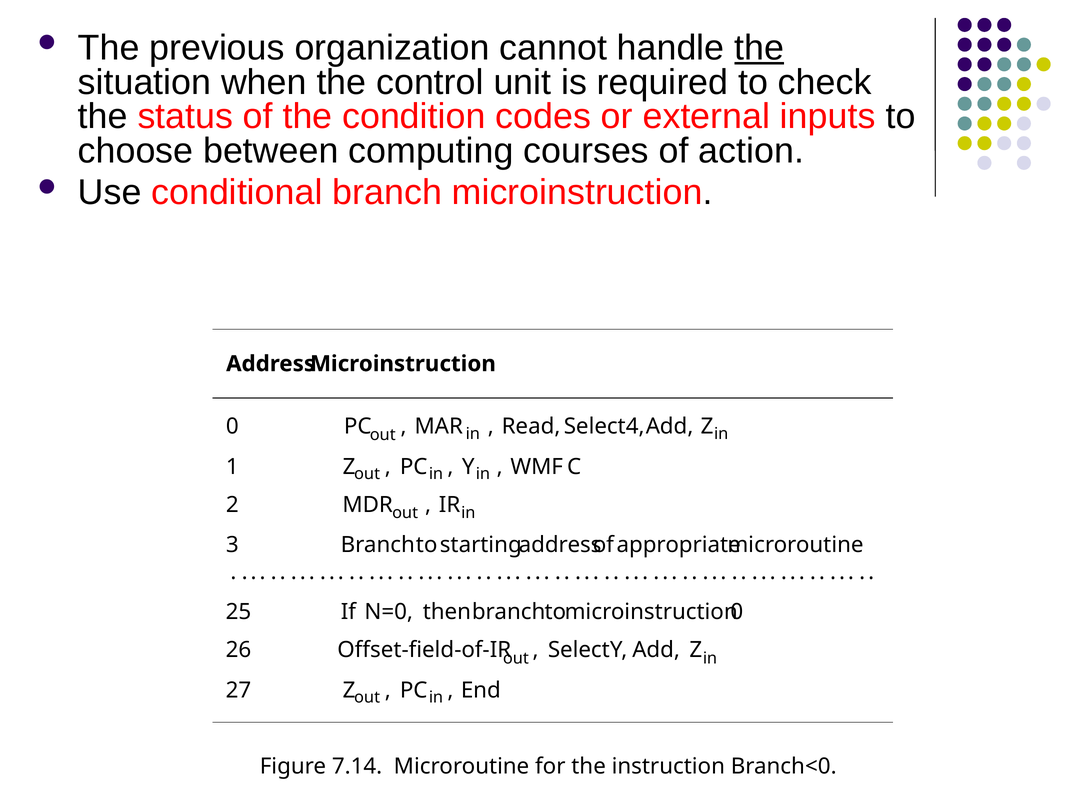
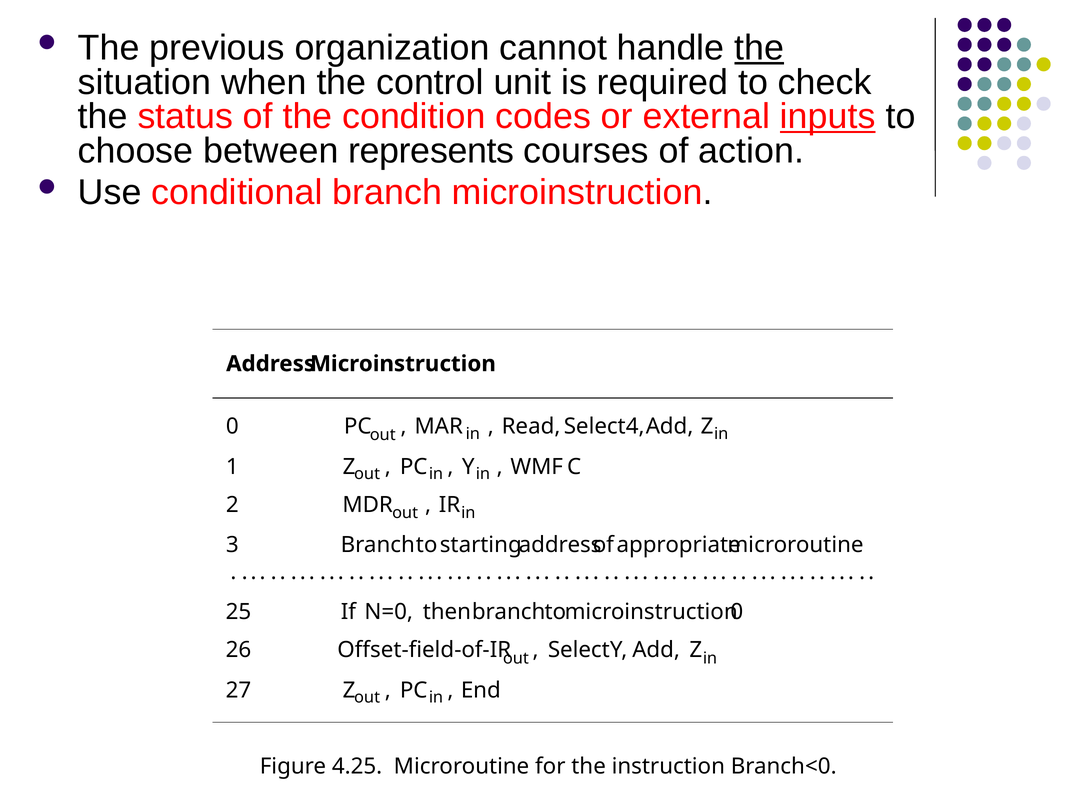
inputs underline: none -> present (828, 117)
computing: computing -> represents (431, 151)
7.14: 7.14 -> 4.25 (357, 767)
